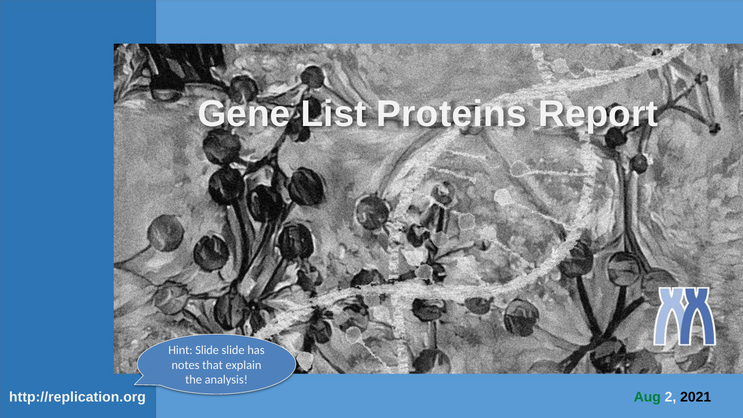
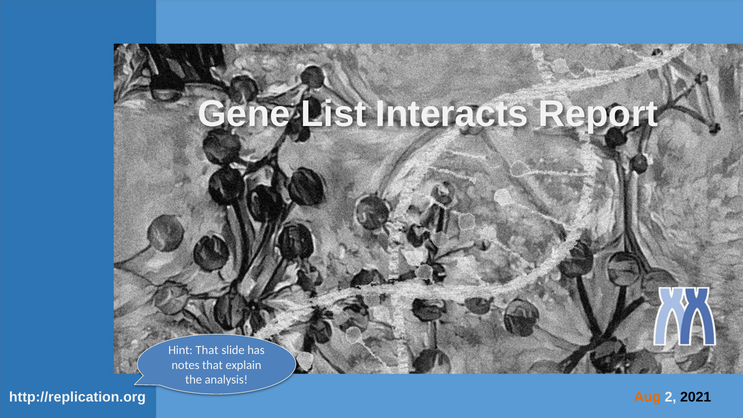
Proteins: Proteins -> Interacts (452, 114)
Hint Slide: Slide -> That (207, 350)
Aug colour: green -> orange (647, 397)
